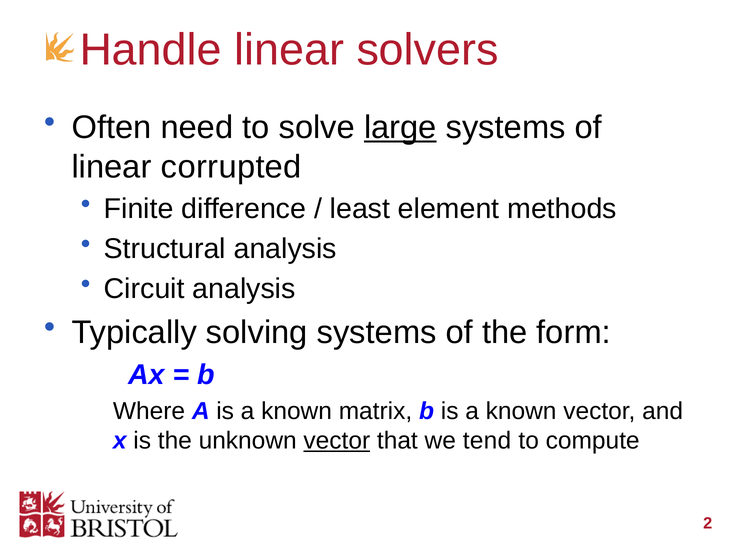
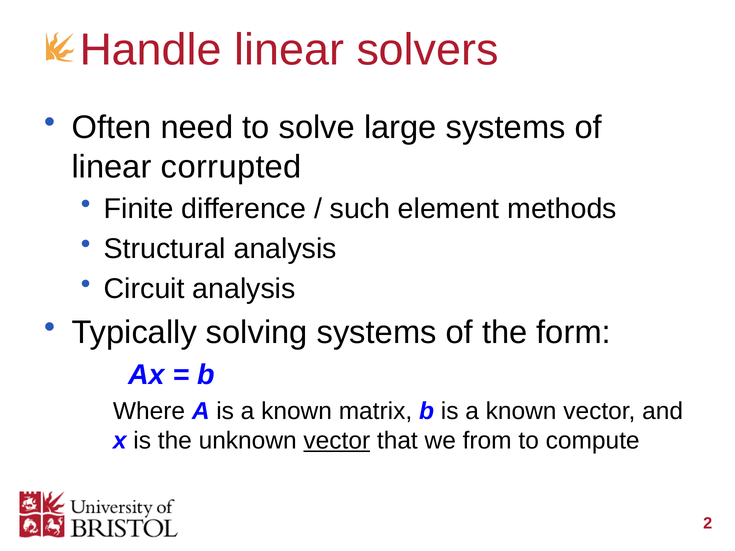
large underline: present -> none (400, 128)
least: least -> such (360, 209)
tend: tend -> from (487, 441)
